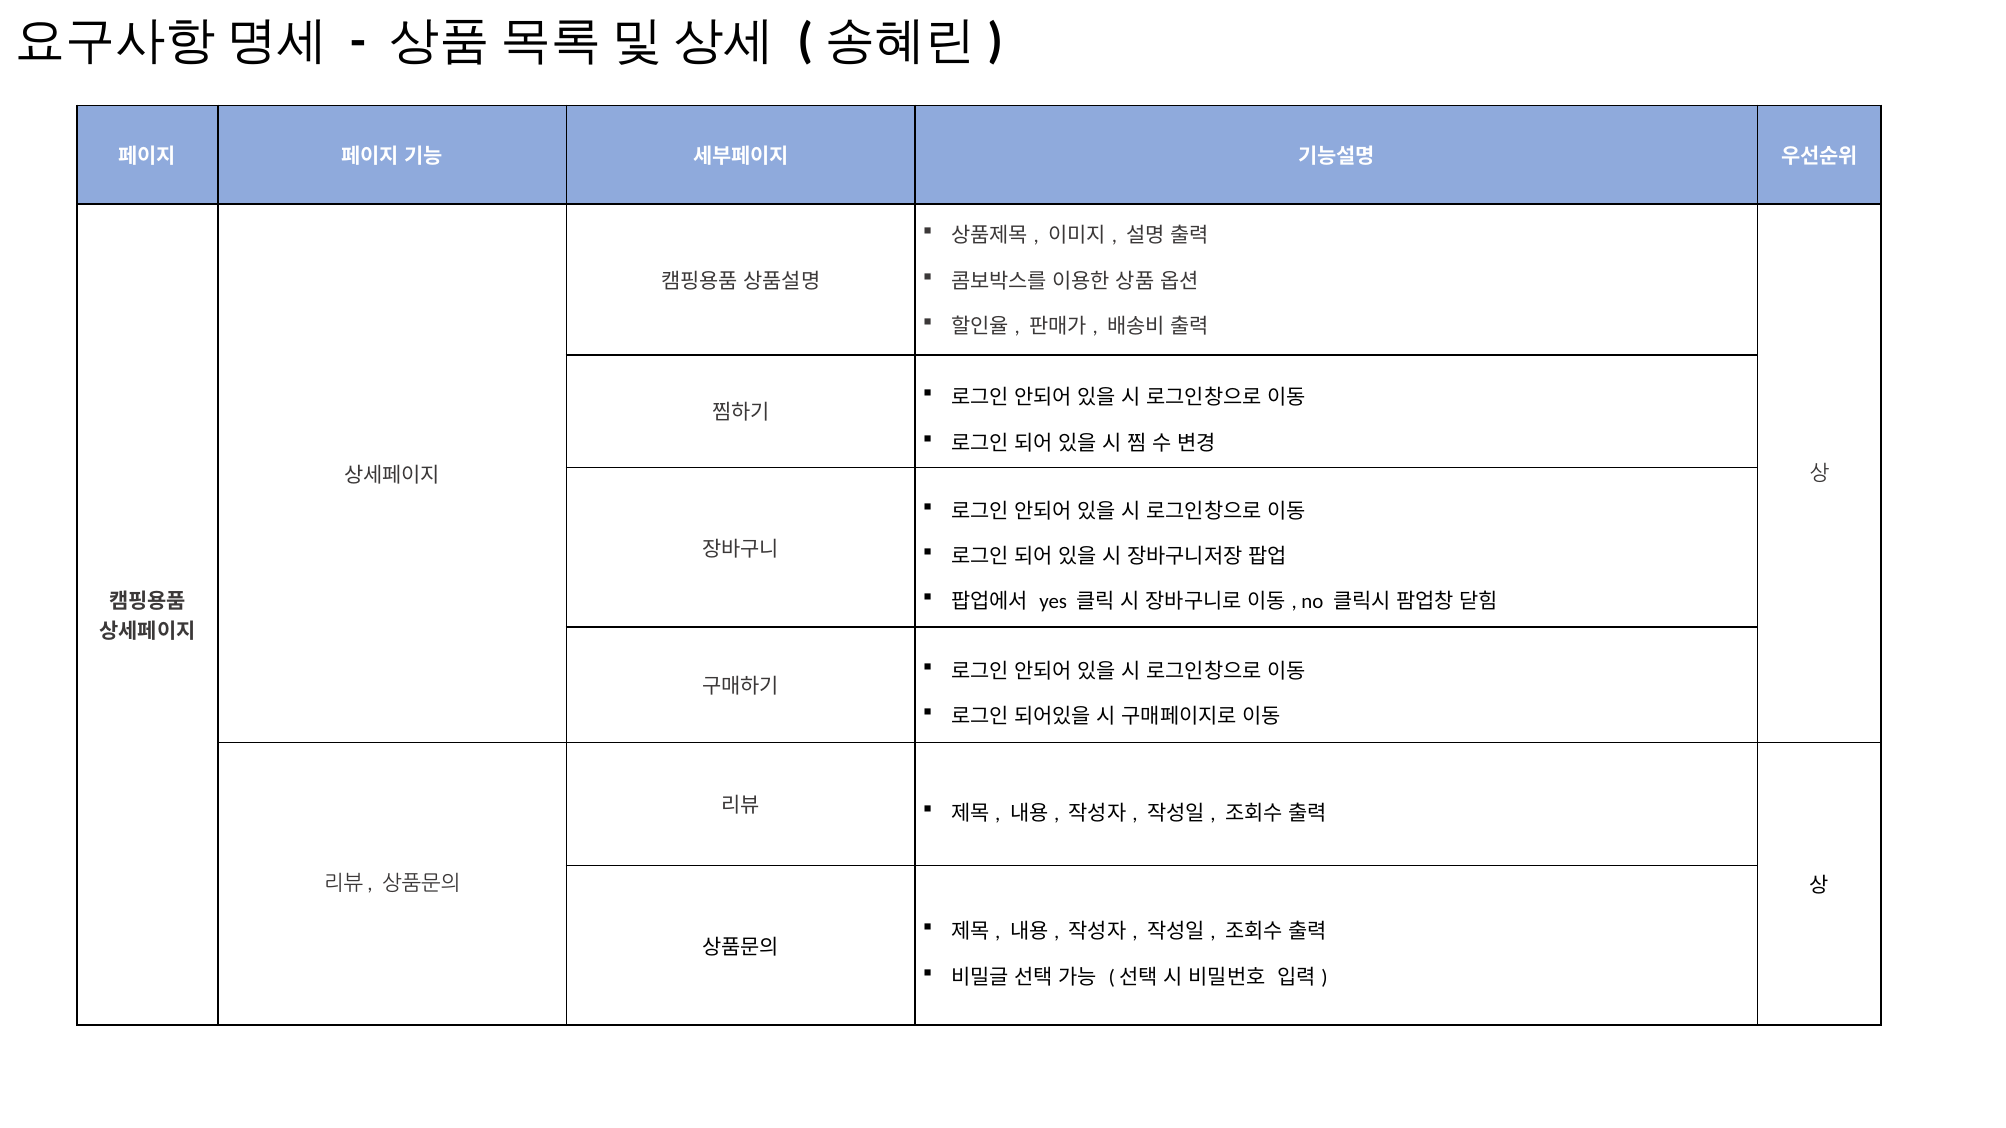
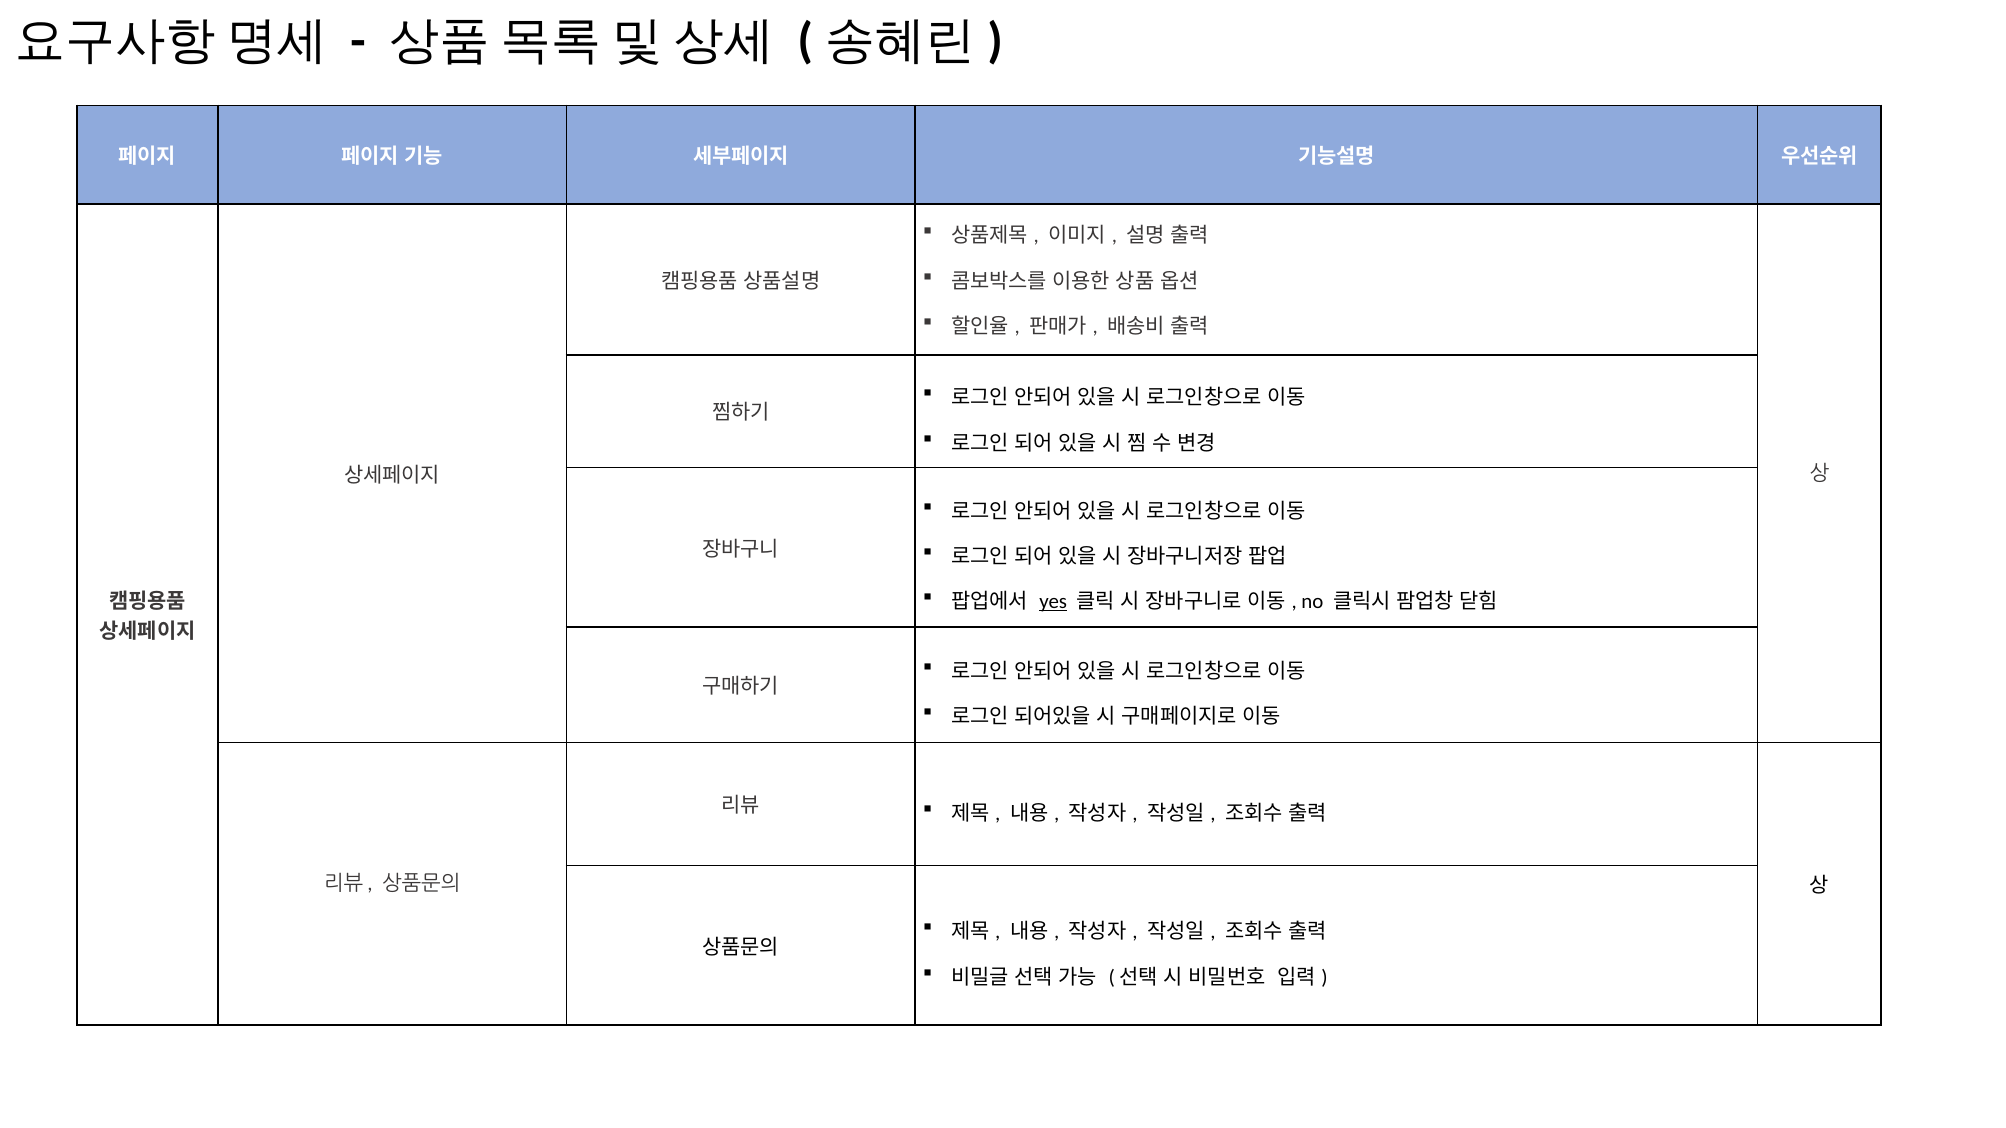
yes underline: none -> present (1053, 602)
